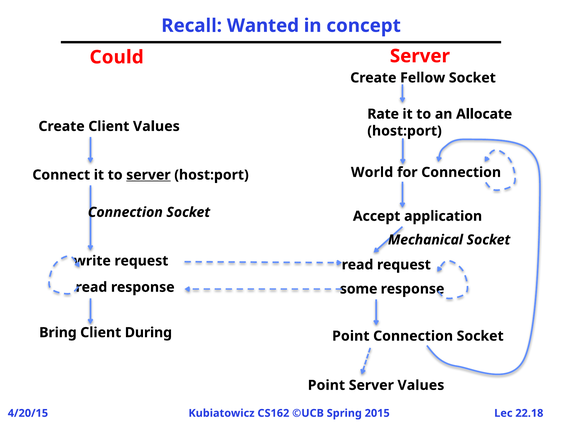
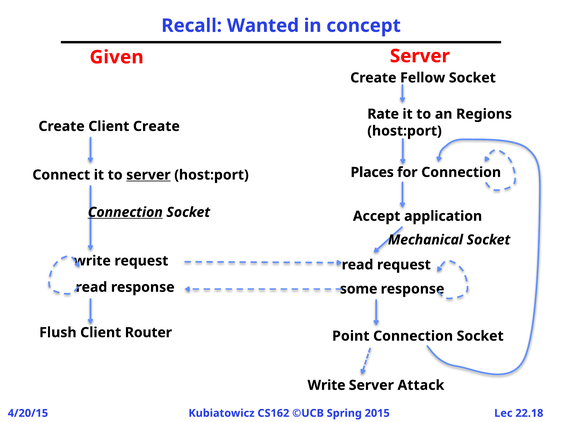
Could: Could -> Given (117, 57)
Allocate: Allocate -> Regions (484, 114)
Client Values: Values -> Create (156, 126)
World: World -> Places (372, 172)
Connection underline: none -> present (125, 212)
Bring: Bring -> Flush (58, 332)
During: During -> Router (148, 332)
Point: Point -> Write (327, 385)
Server Values: Values -> Attack (421, 385)
